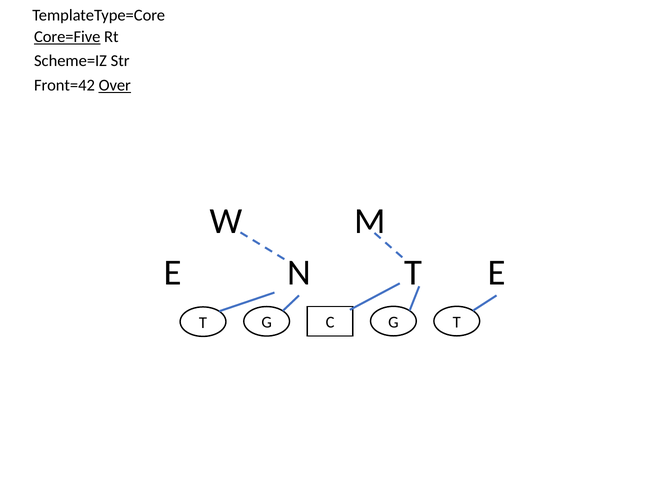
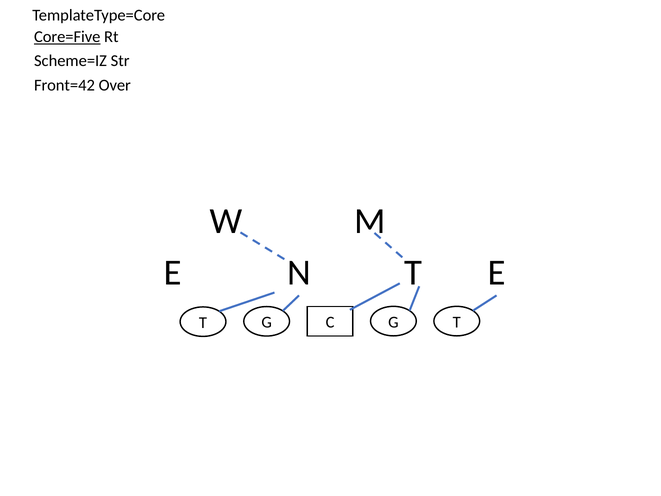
Over underline: present -> none (115, 85)
